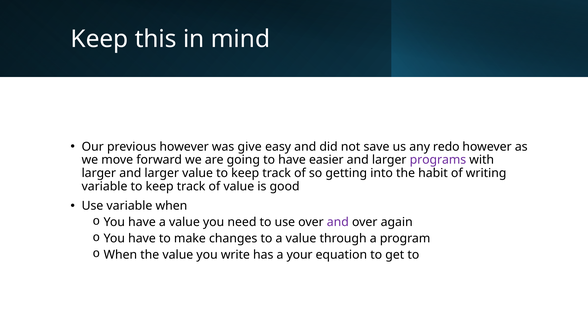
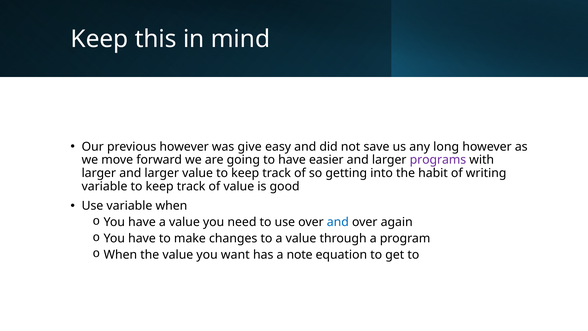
redo: redo -> long (446, 147)
and colour: purple -> blue (338, 222)
write: write -> want (235, 255)
your: your -> note (300, 255)
